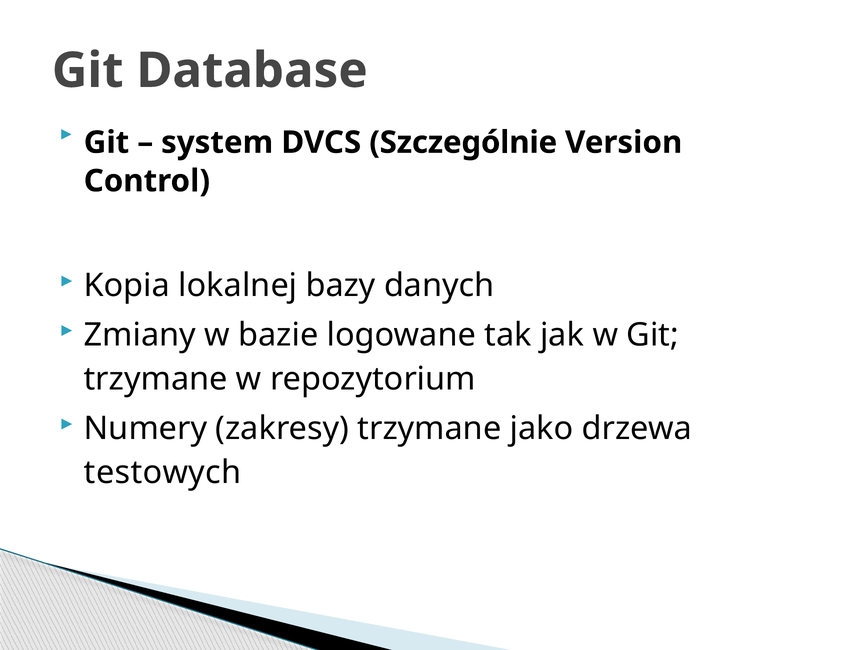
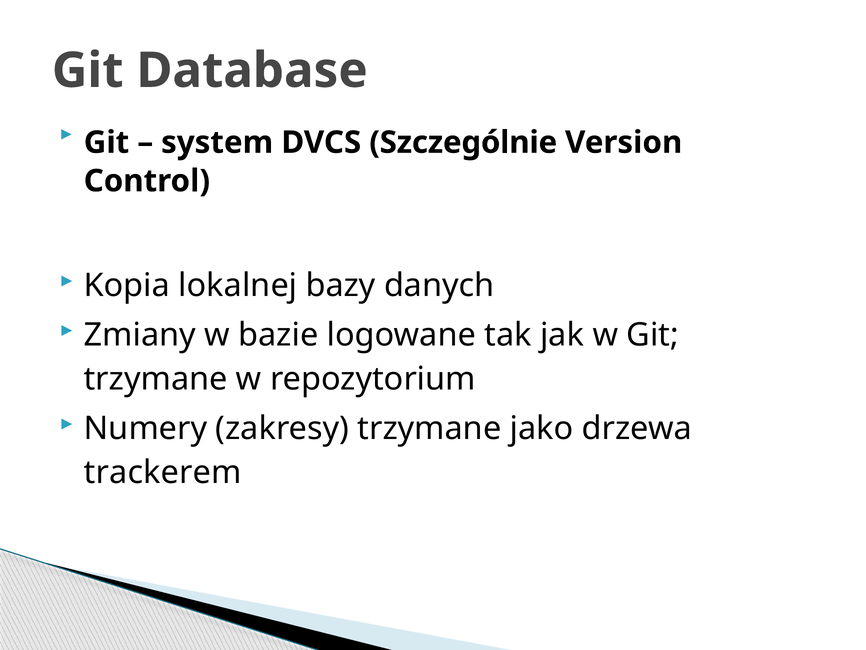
testowych: testowych -> trackerem (163, 472)
